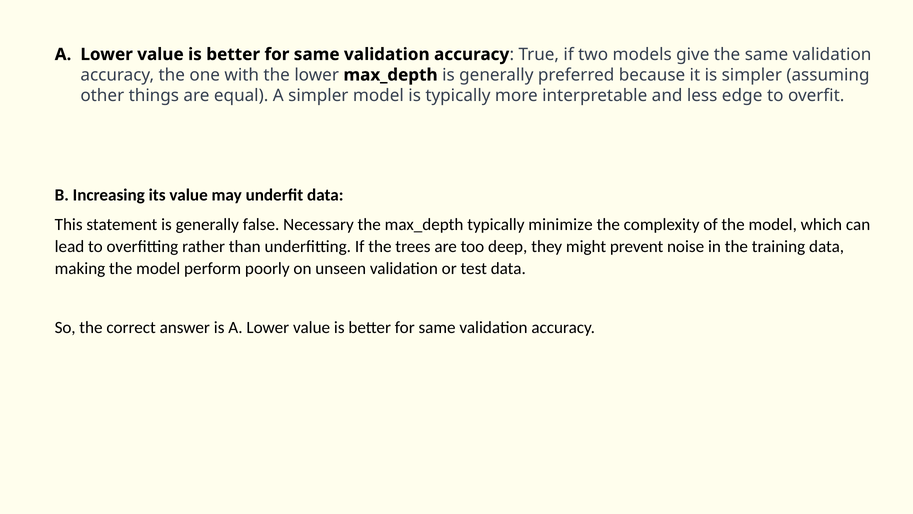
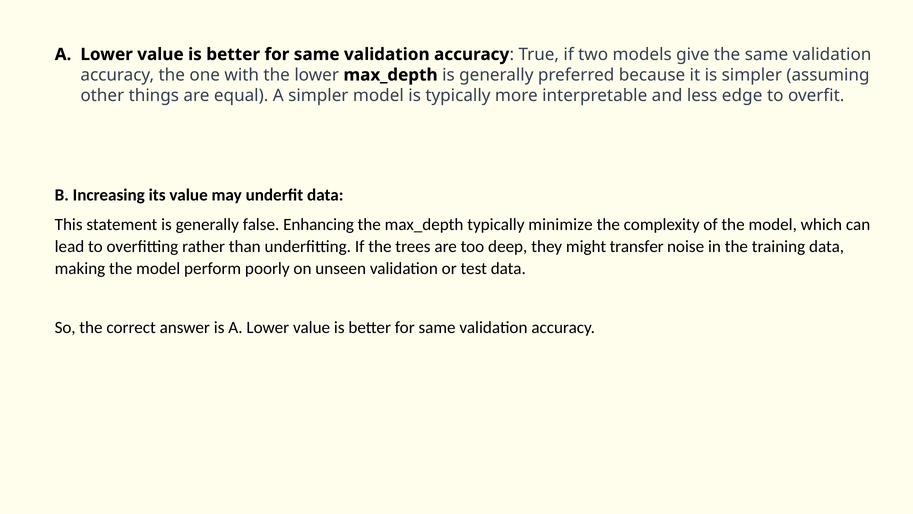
Necessary: Necessary -> Enhancing (319, 224)
prevent: prevent -> transfer (637, 246)
